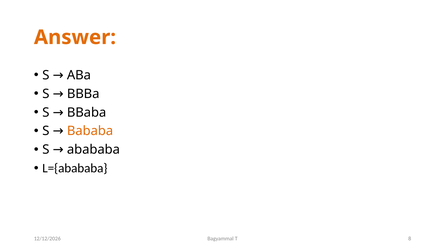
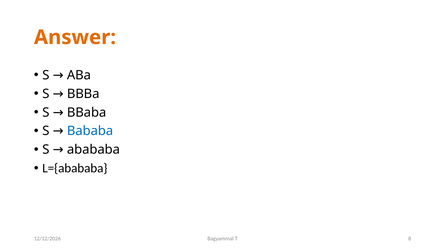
Bababa colour: orange -> blue (90, 131)
